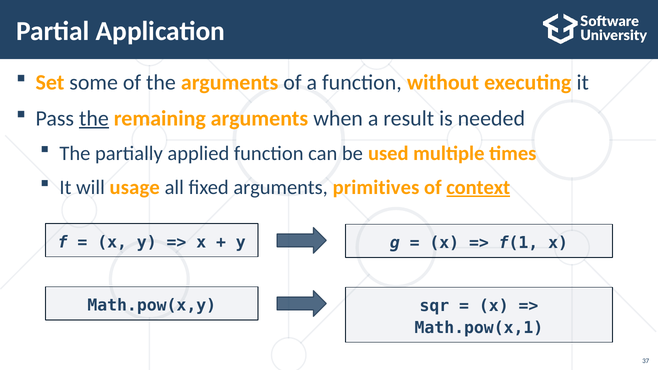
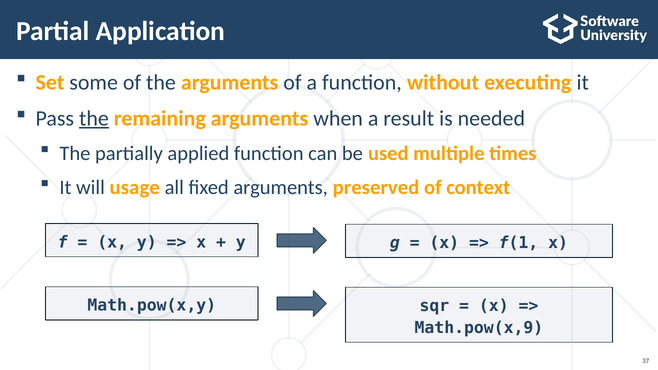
primitives: primitives -> preserved (376, 187)
context underline: present -> none (478, 187)
Math.pow(x,1: Math.pow(x,1 -> Math.pow(x,9 (479, 328)
